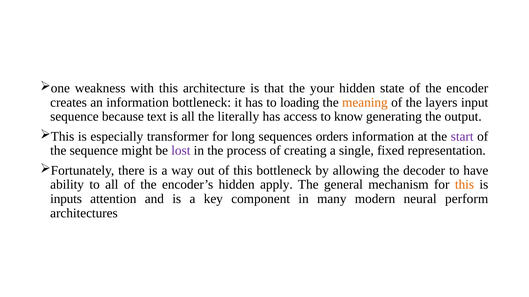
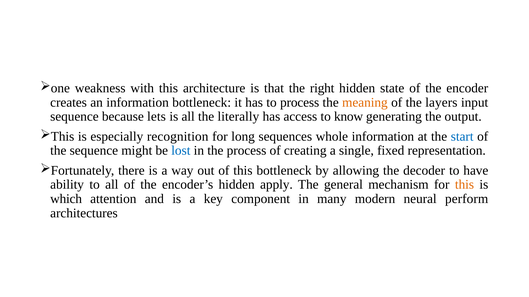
your: your -> right (322, 88)
to loading: loading -> process (300, 103)
text: text -> lets (157, 117)
transformer: transformer -> recognition (178, 137)
orders: orders -> whole (332, 137)
start colour: purple -> blue (462, 137)
lost colour: purple -> blue (181, 151)
inputs: inputs -> which (66, 199)
